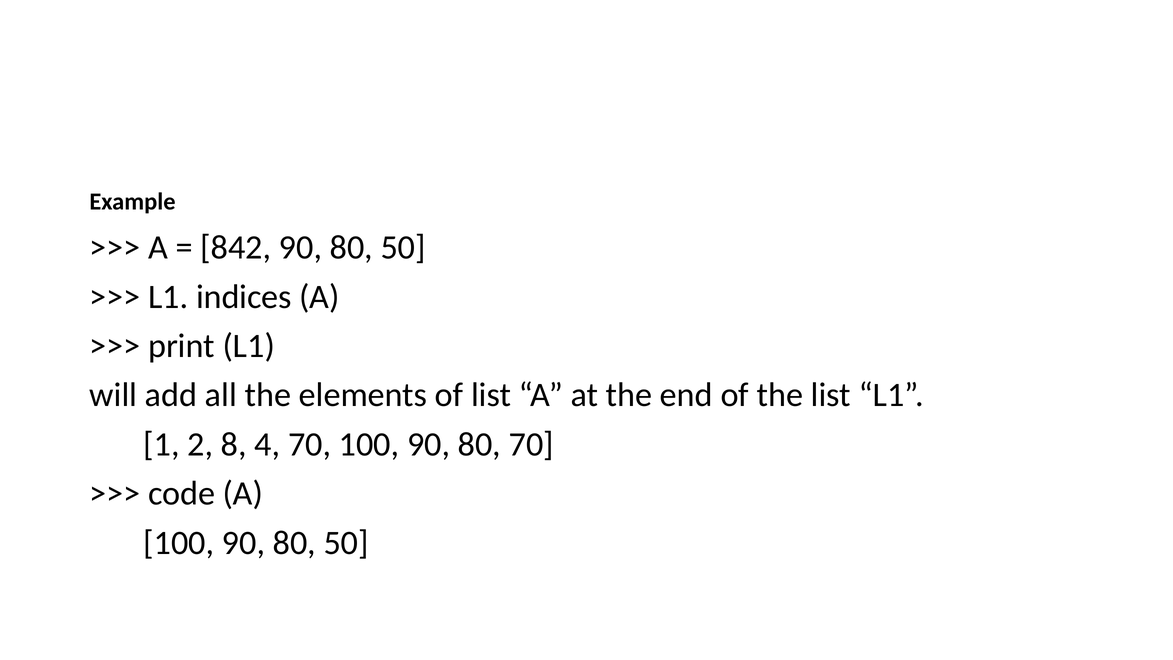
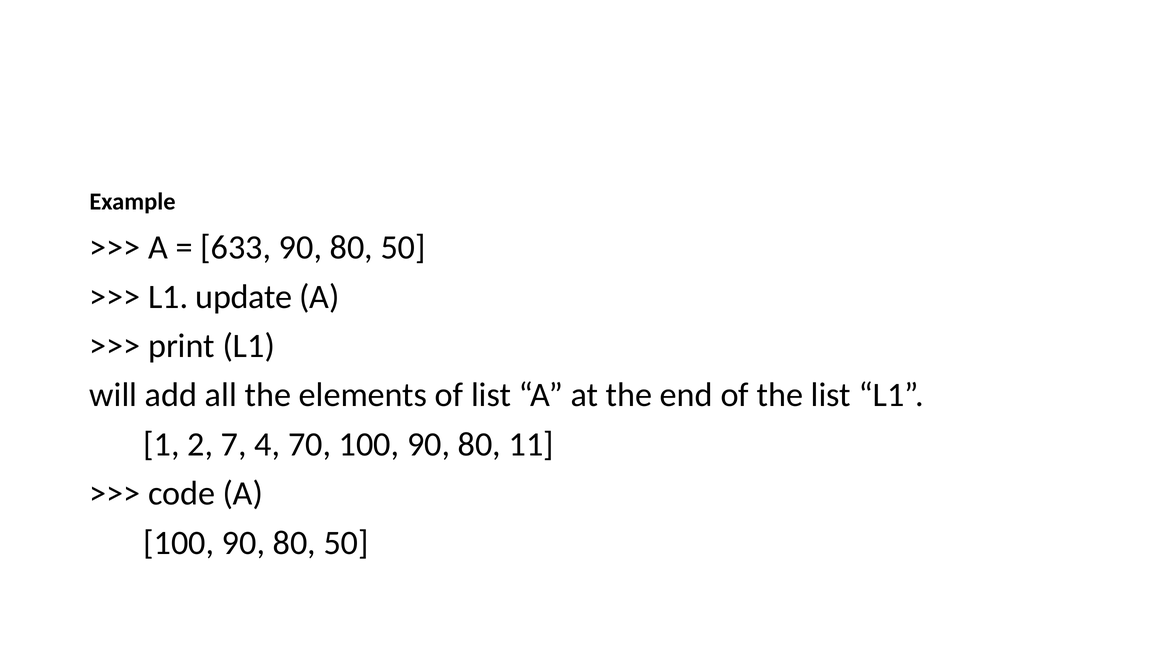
842: 842 -> 633 (236, 248)
indices: indices -> update (244, 297)
8: 8 -> 7 (234, 444)
80 70: 70 -> 11 (531, 444)
